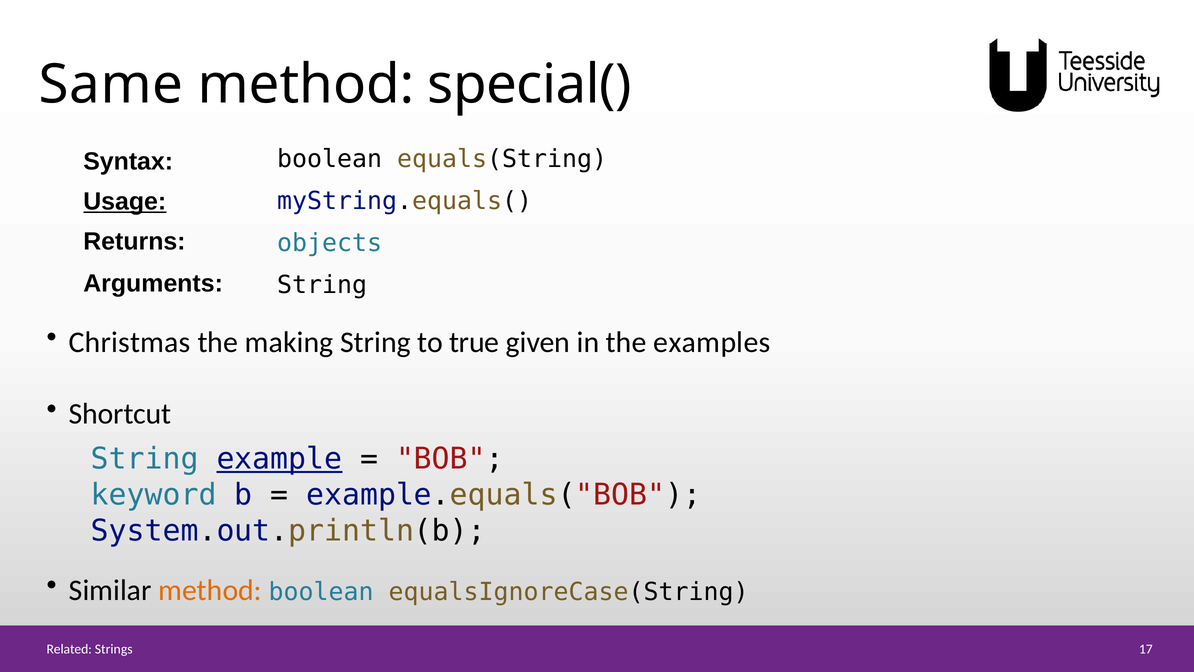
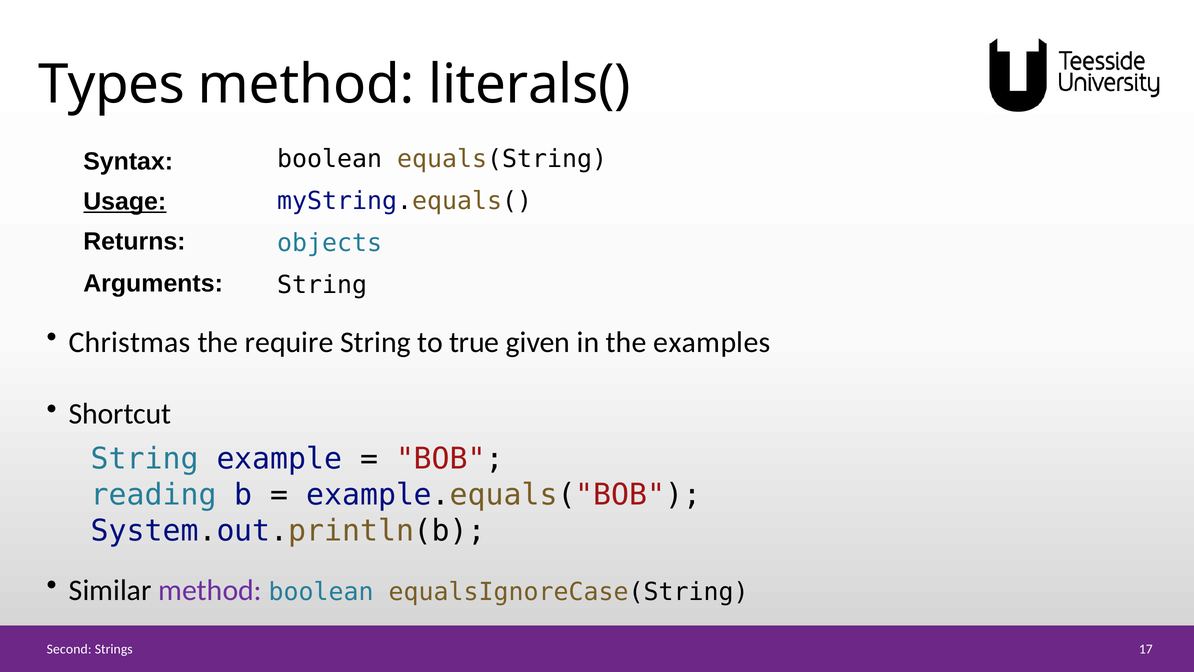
Same: Same -> Types (111, 85)
special(: special( -> literals( (529, 85)
making: making -> require (289, 342)
example underline: present -> none (279, 459)
keyword: keyword -> reading (154, 495)
method colour: orange -> purple (210, 590)
Related: Related -> Second (69, 649)
